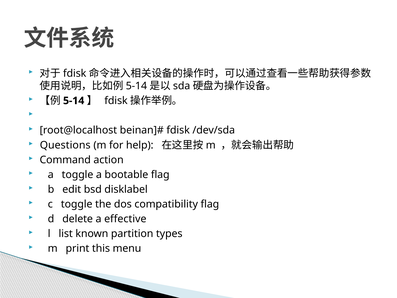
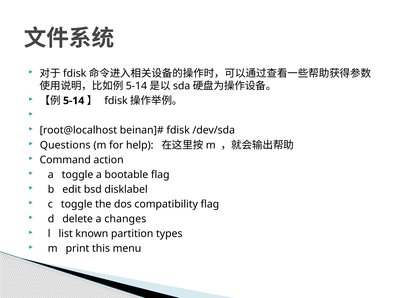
effective: effective -> changes (125, 219)
